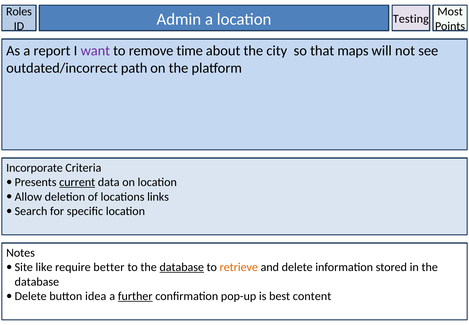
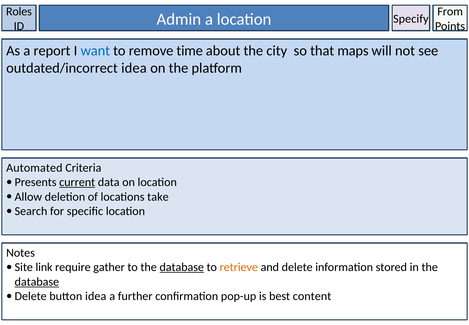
Most: Most -> From (450, 12)
Testing: Testing -> Specify (411, 19)
want colour: purple -> blue (95, 51)
outdated/incorrect path: path -> idea (134, 68)
Incorporate: Incorporate -> Automated (34, 168)
links: links -> take (158, 197)
like: like -> link (44, 267)
better: better -> gather (109, 267)
database underline: none -> present (37, 281)
further underline: present -> none (135, 296)
